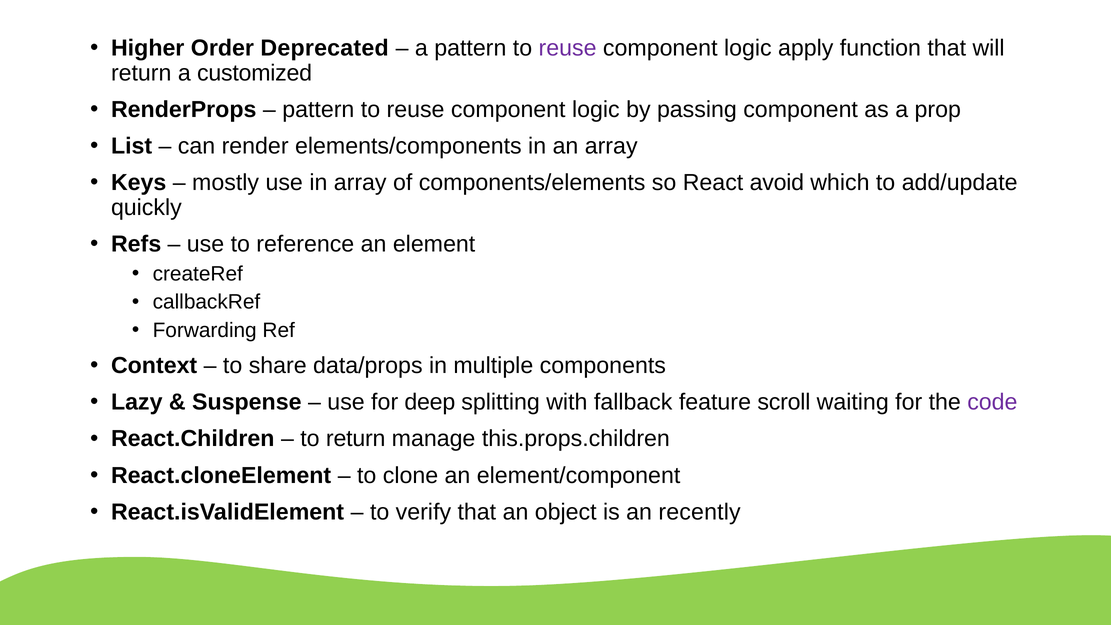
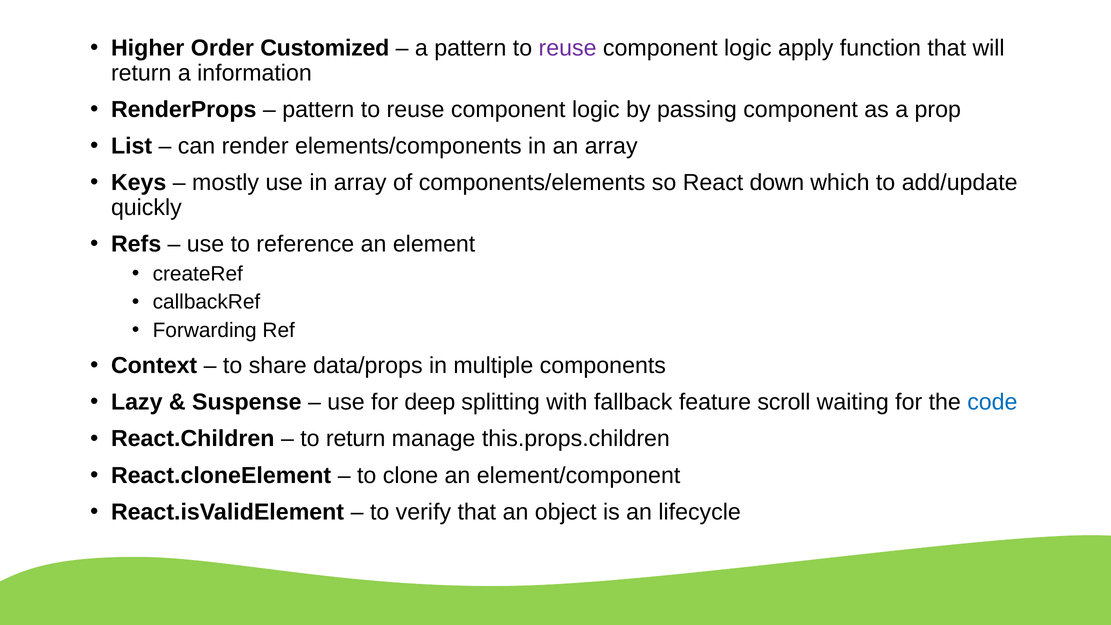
Deprecated: Deprecated -> Customized (325, 48)
customized: customized -> information (254, 73)
avoid: avoid -> down (777, 183)
code colour: purple -> blue (992, 402)
recently: recently -> lifecycle (700, 512)
